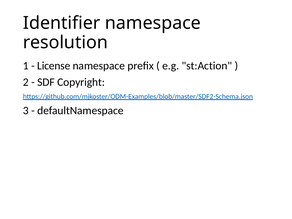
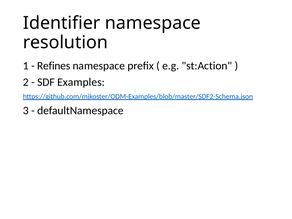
License: License -> Refines (54, 66)
Copyright: Copyright -> Examples (81, 82)
